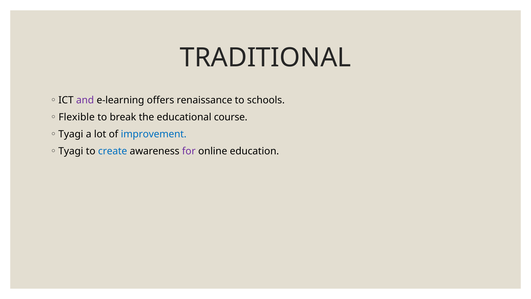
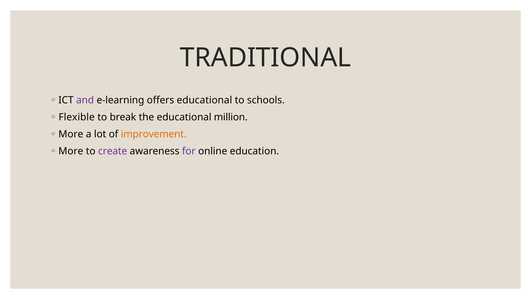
offers renaissance: renaissance -> educational (204, 100)
course: course -> million (231, 117)
Tyagi: Tyagi -> More (71, 134)
improvement colour: blue -> orange (154, 134)
Tyagi: Tyagi -> More (71, 151)
create colour: blue -> purple (113, 151)
